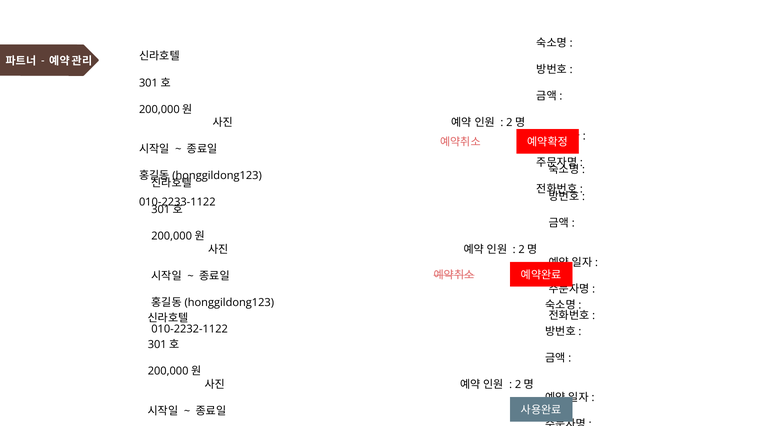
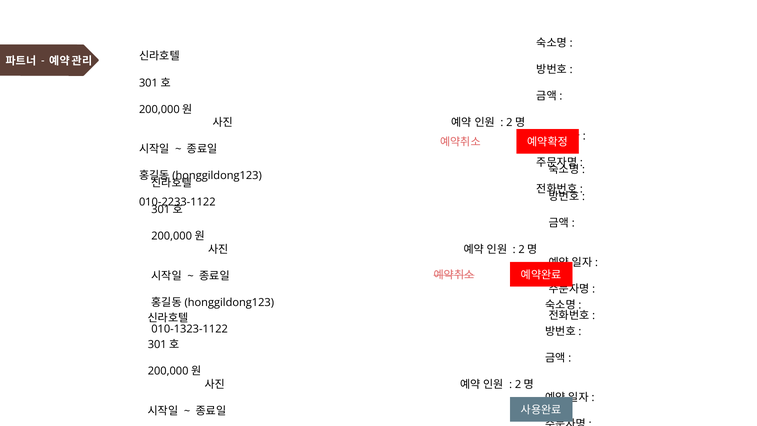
010-2232-1122: 010-2232-1122 -> 010-1323-1122 (190, 329)
